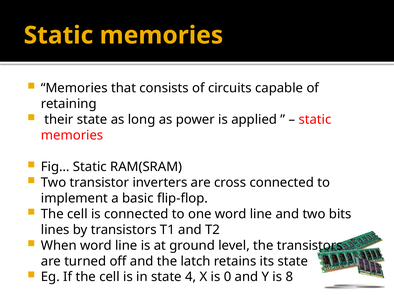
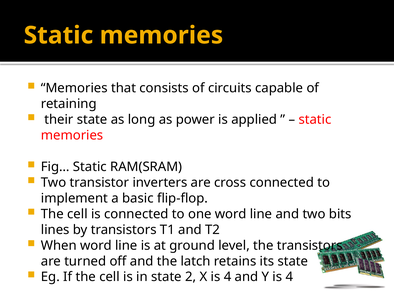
4: 4 -> 2 (191, 277)
X is 0: 0 -> 4 (228, 277)
Y is 8: 8 -> 4 (289, 277)
